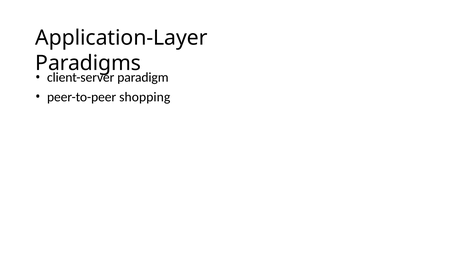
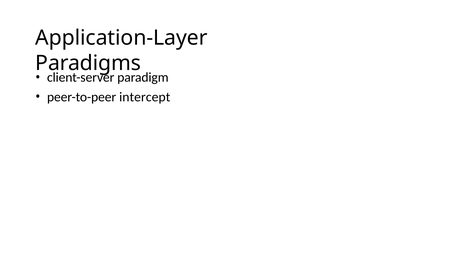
shopping: shopping -> intercept (145, 97)
